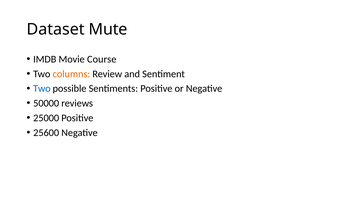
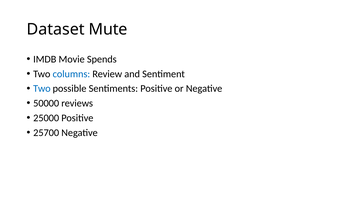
Course: Course -> Spends (102, 59)
columns colour: orange -> blue (71, 74)
25600: 25600 -> 25700 (46, 133)
